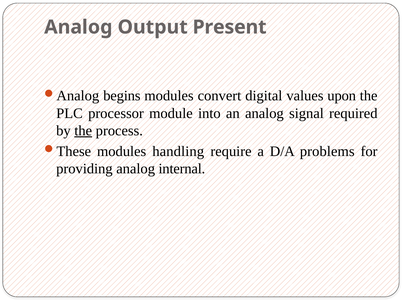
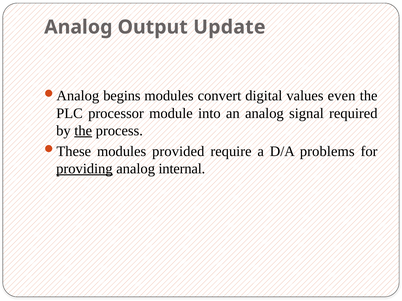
Present: Present -> Update (229, 27)
upon: upon -> even (342, 96)
handling: handling -> provided (178, 151)
providing underline: none -> present (84, 169)
